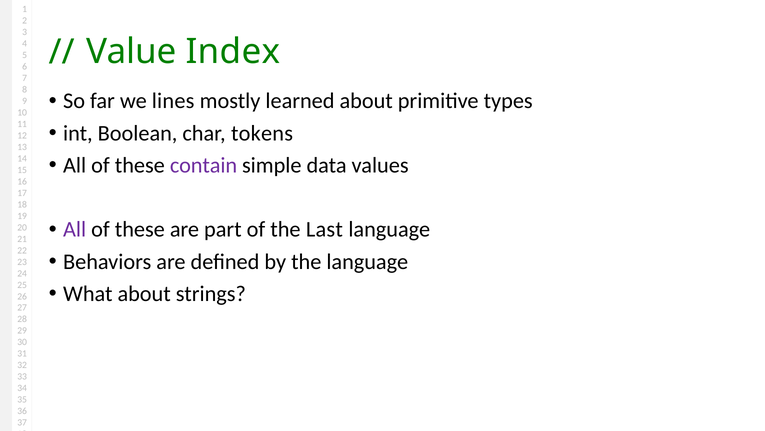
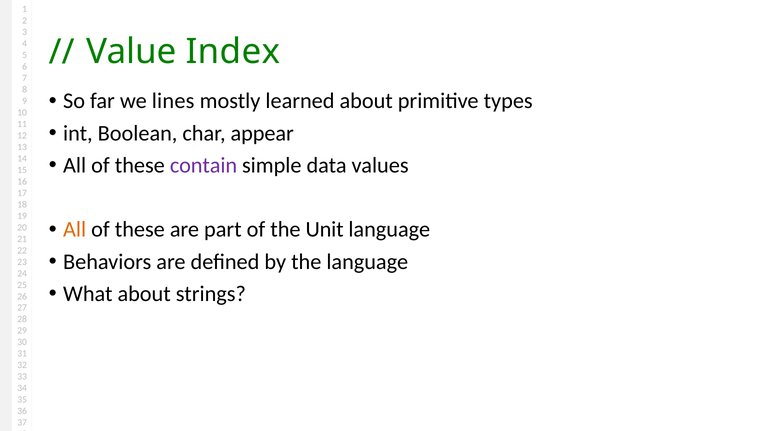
tokens: tokens -> appear (262, 133)
All colour: purple -> orange (75, 229)
Last: Last -> Unit (325, 229)
